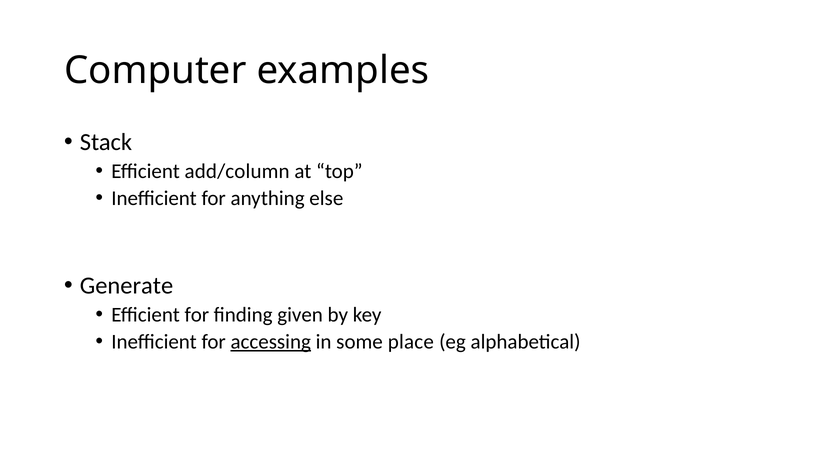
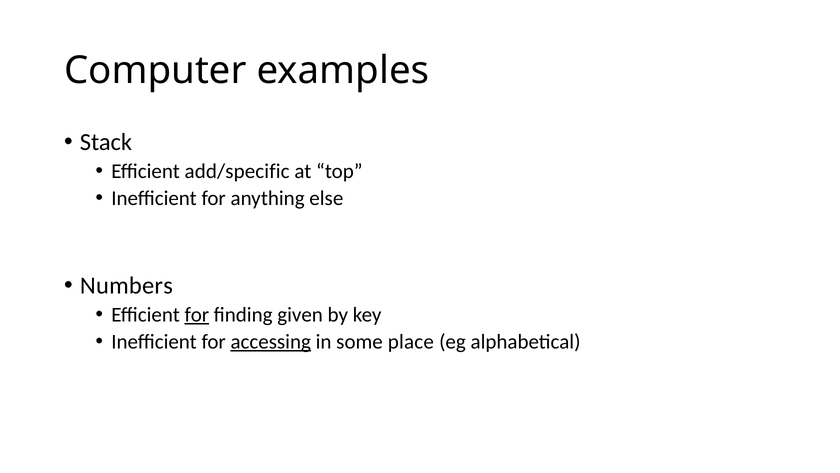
add/column: add/column -> add/specific (237, 171)
Generate: Generate -> Numbers (126, 285)
for underline: none -> present (197, 314)
